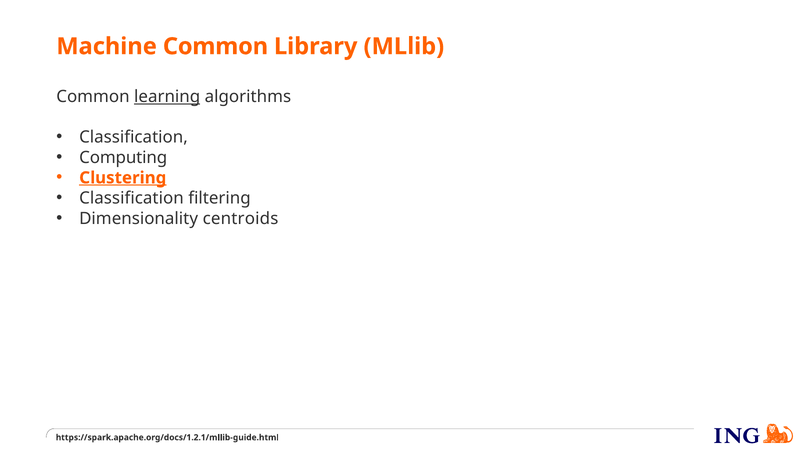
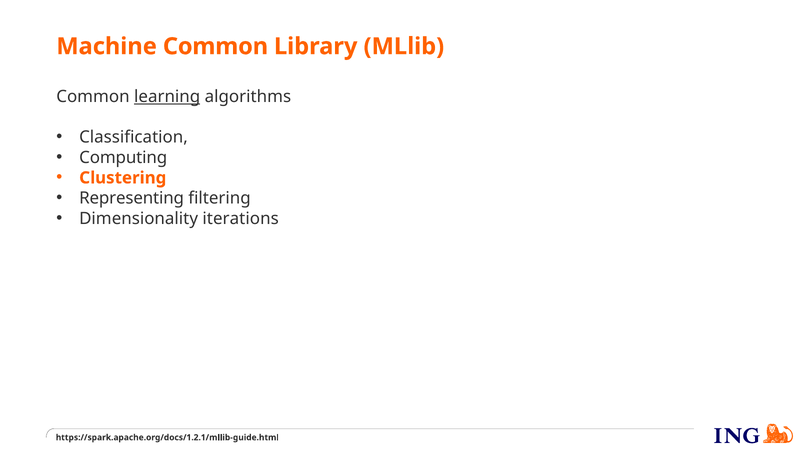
Clustering underline: present -> none (123, 178)
Classification: Classification -> Representing (132, 198)
centroids: centroids -> iterations (241, 218)
